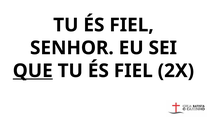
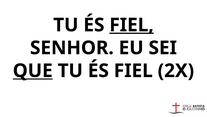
FIEL underline: none -> present (132, 25)
